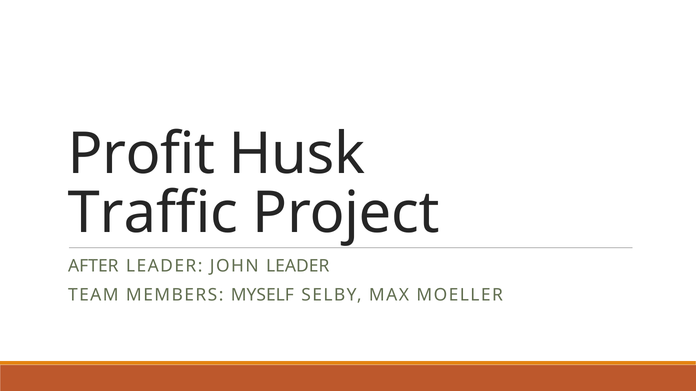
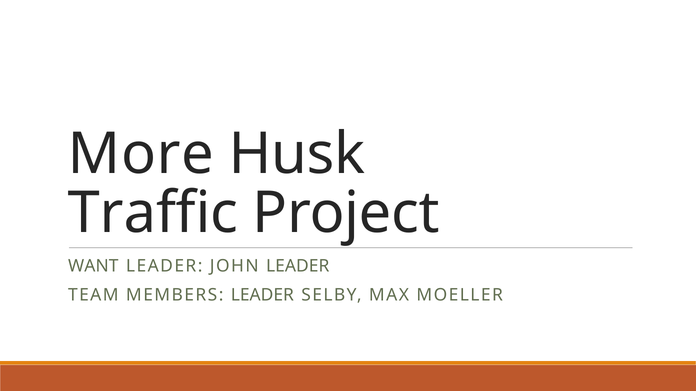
Profit: Profit -> More (141, 154)
AFTER: AFTER -> WANT (93, 266)
MEMBERS MYSELF: MYSELF -> LEADER (262, 295)
